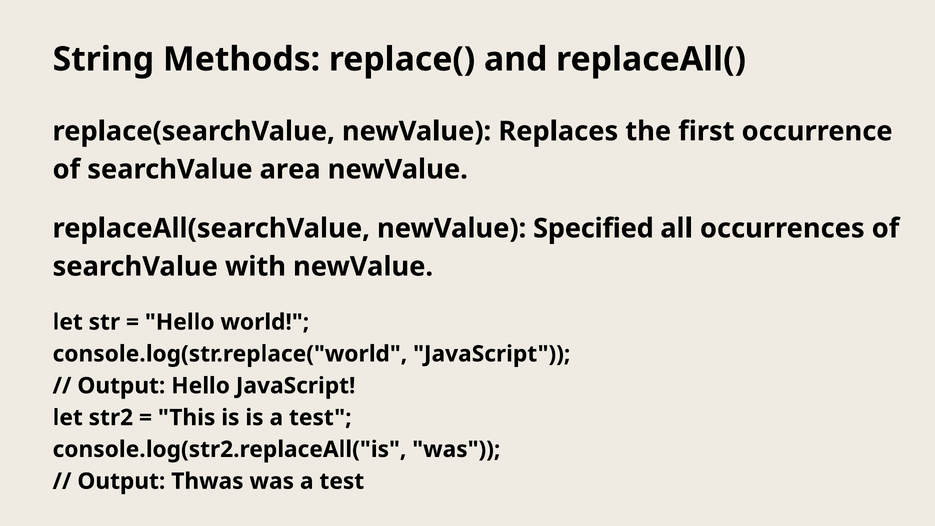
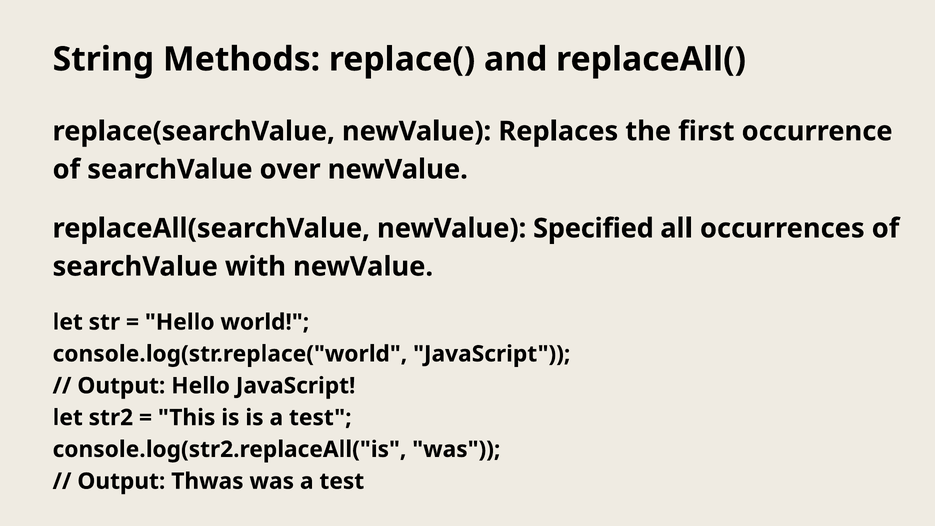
area: area -> over (290, 169)
